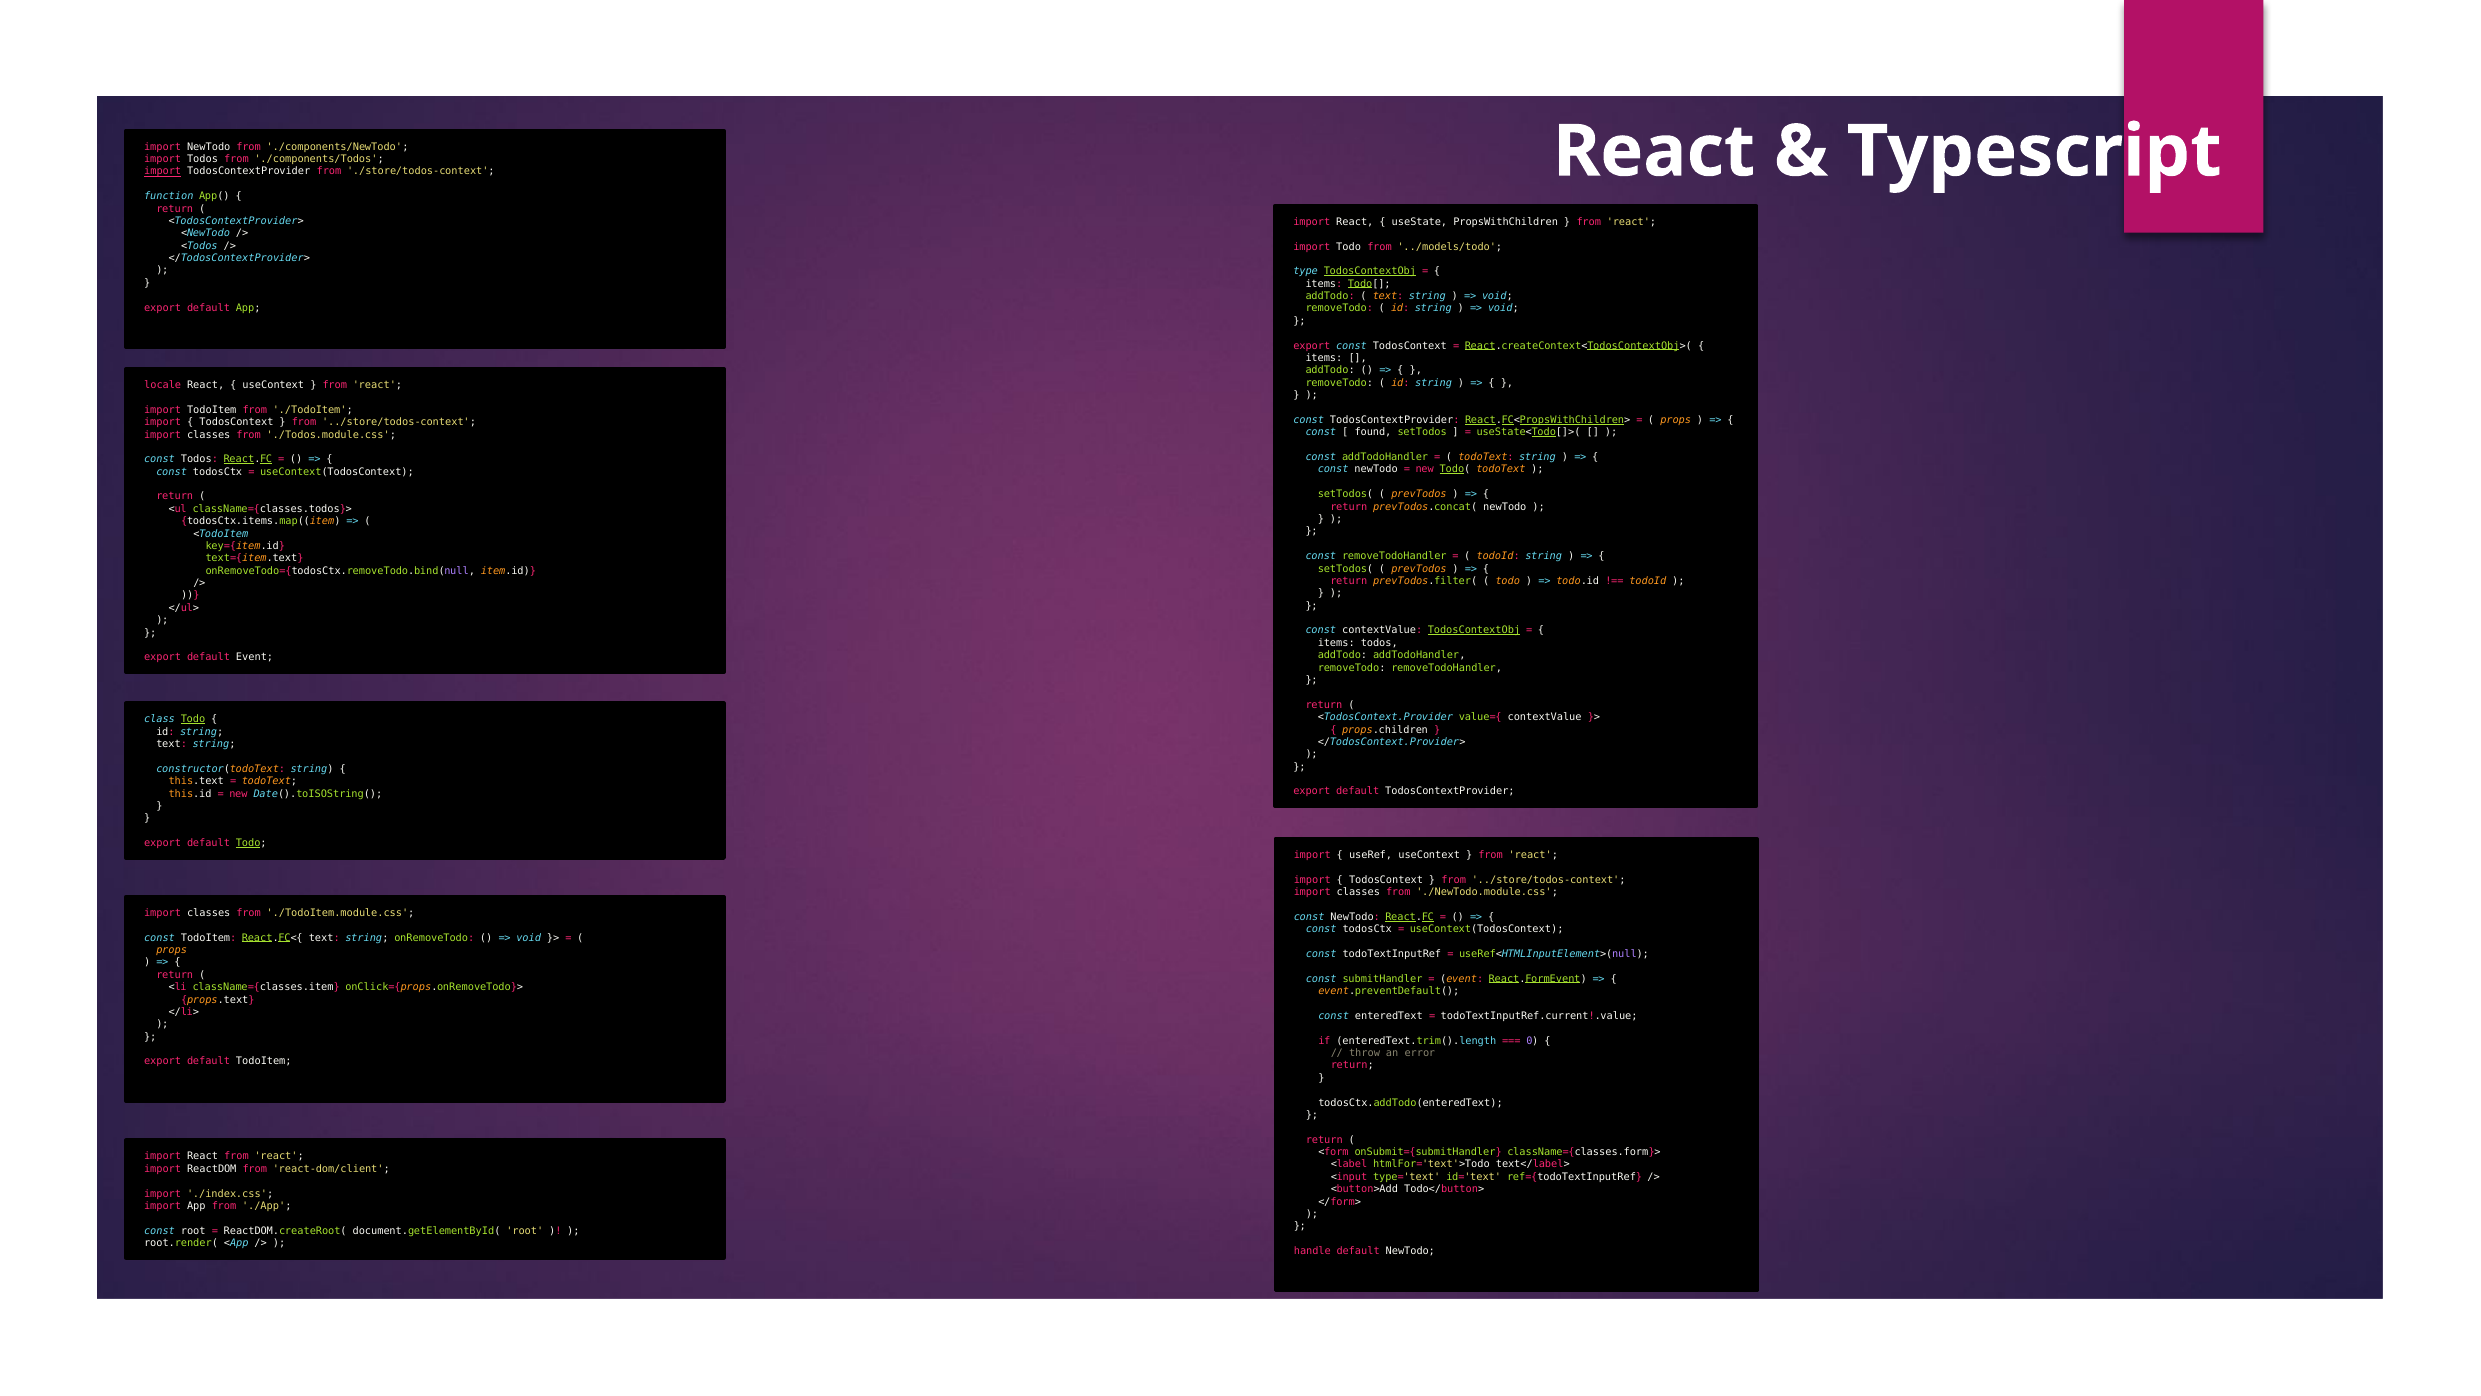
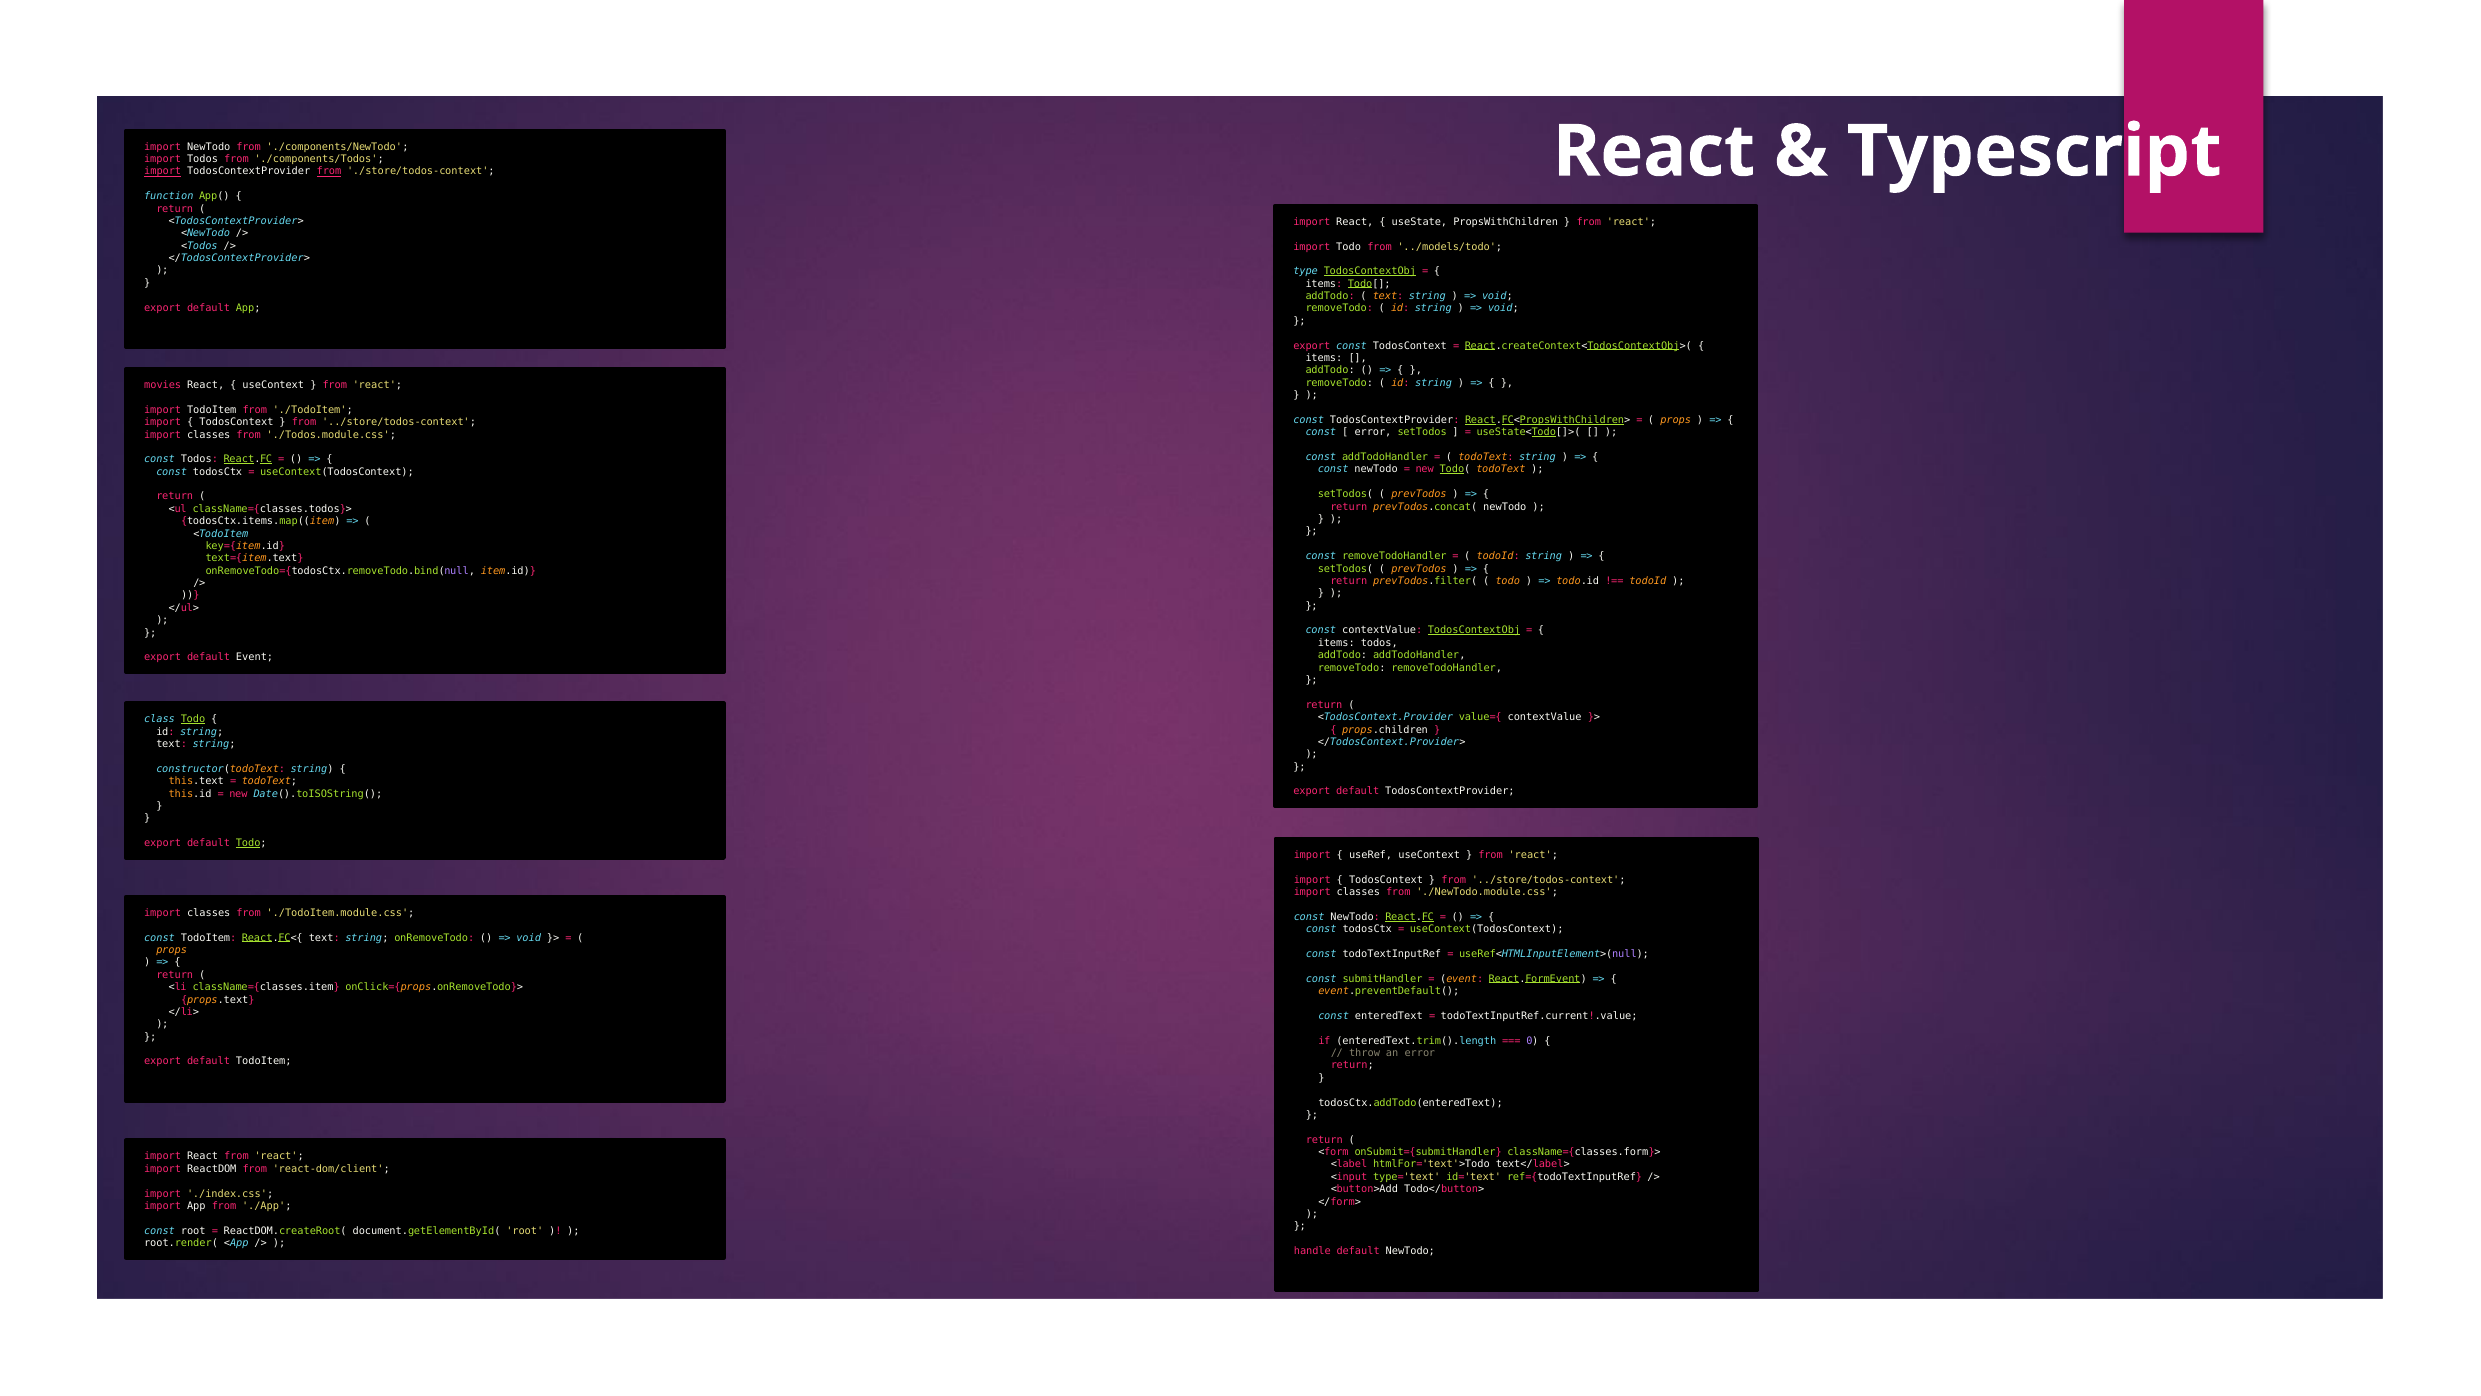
from underline: none -> present (329, 171)
locale: locale -> movies (163, 385)
found: found -> error (1373, 432)
